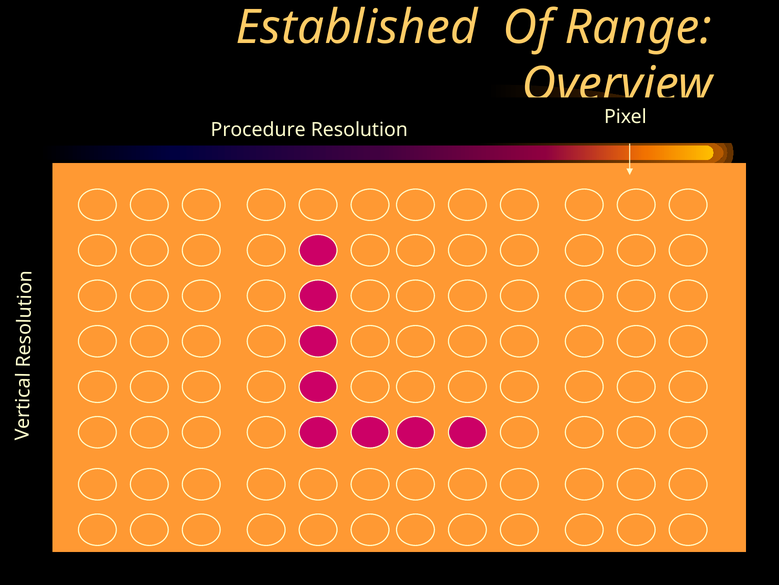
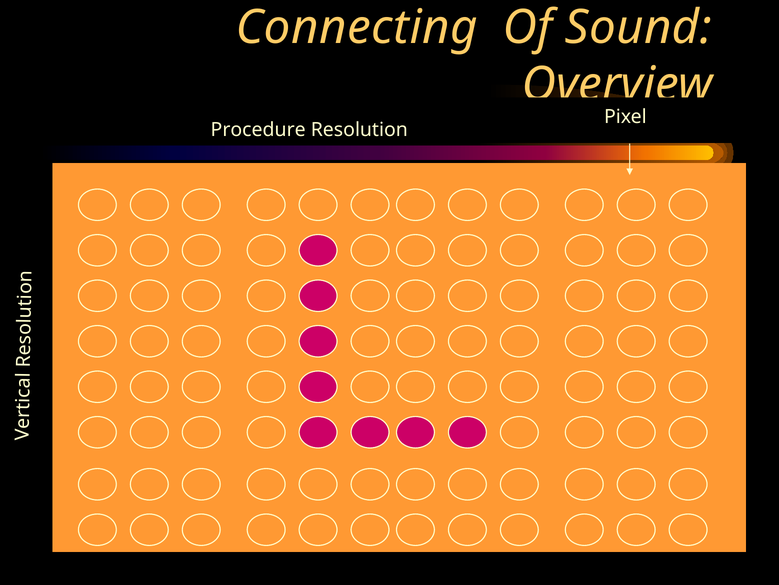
Established: Established -> Connecting (357, 27)
Range: Range -> Sound (638, 27)
